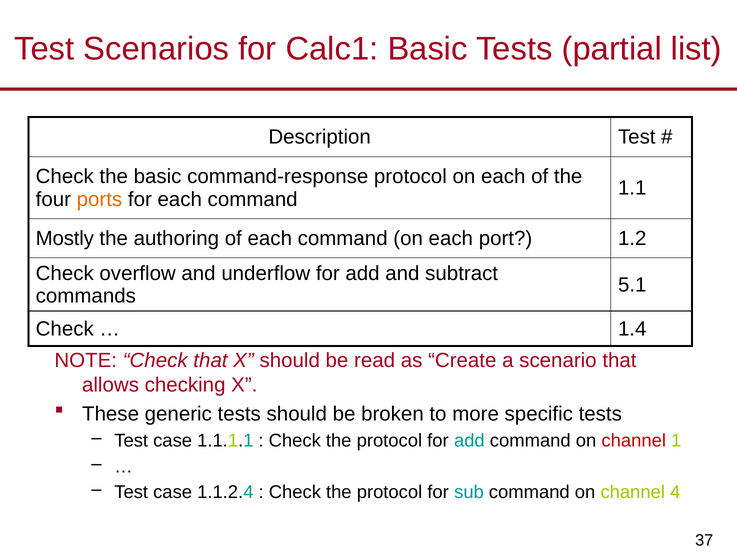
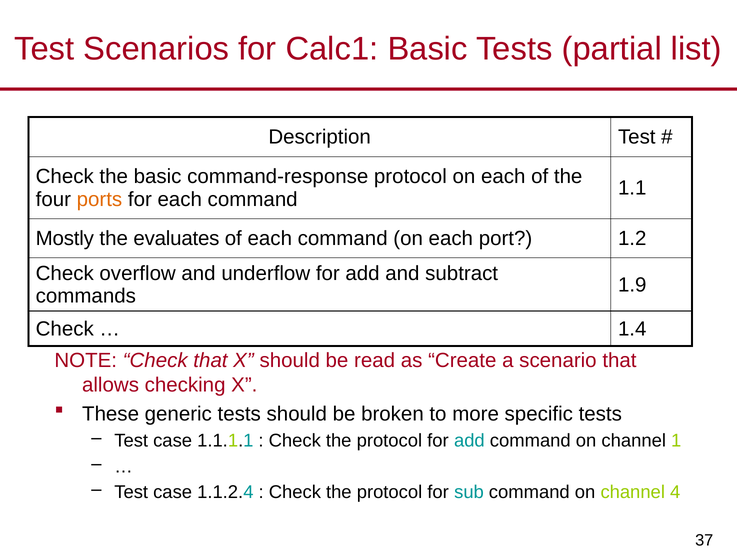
authoring: authoring -> evaluates (176, 239)
5.1: 5.1 -> 1.9 (632, 285)
channel colour: red -> black (634, 440)
